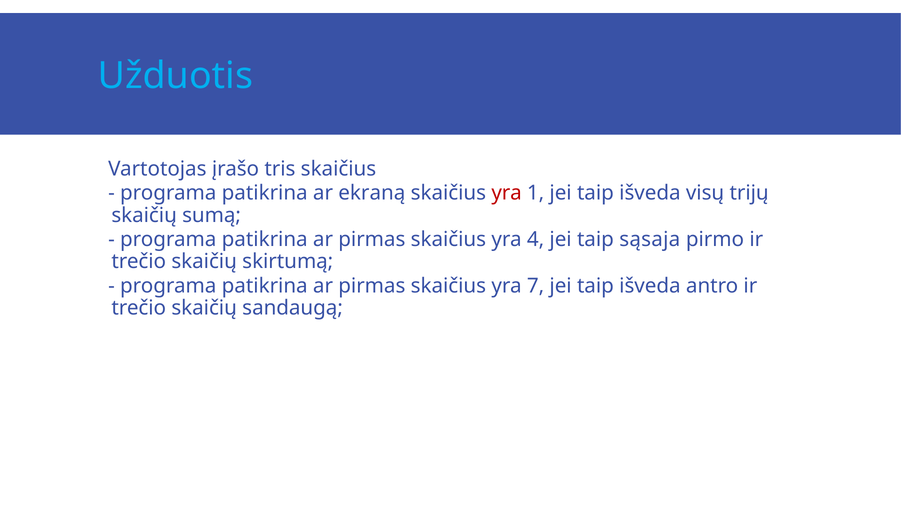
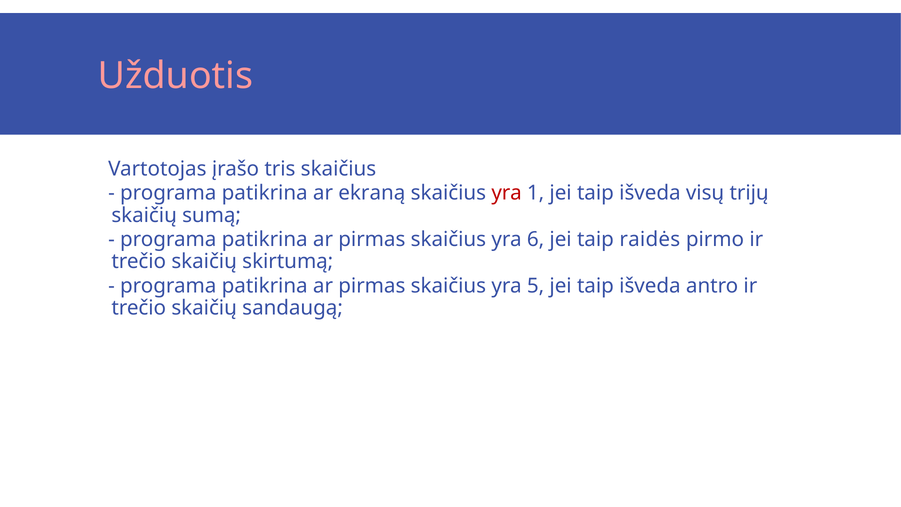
Užduotis colour: light blue -> pink (175, 76)
4: 4 -> 6 (536, 239)
sąsaja: sąsaja -> raidės (650, 239)
7: 7 -> 5 (536, 286)
